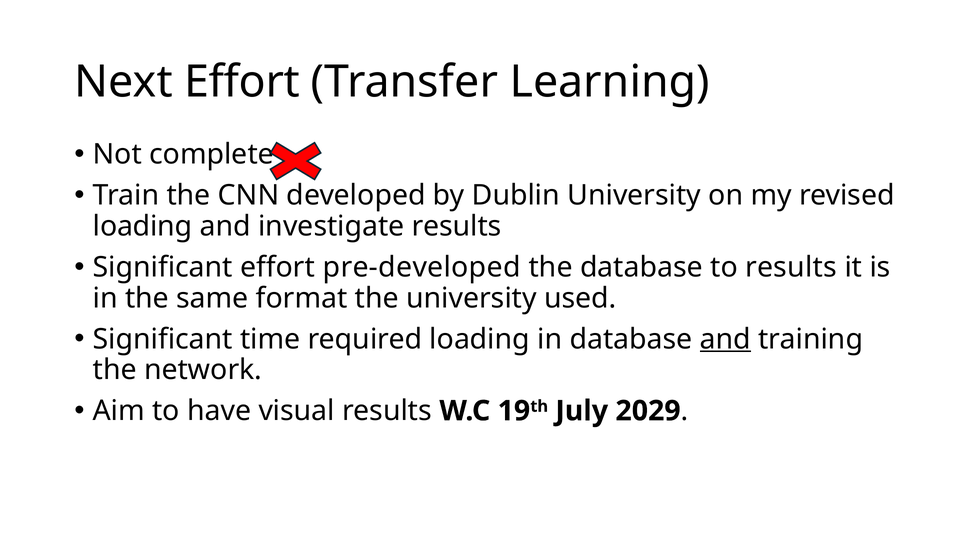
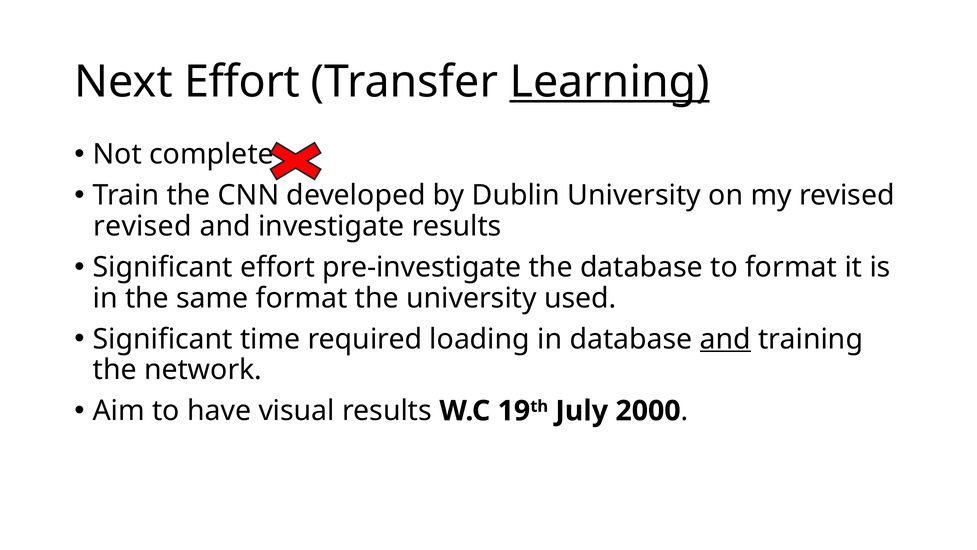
Learning underline: none -> present (610, 82)
loading: loading -> revised (142, 226)
pre-developed: pre-developed -> pre-investigate (422, 267)
to results: results -> format (791, 267)
2029: 2029 -> 2000 (648, 411)
